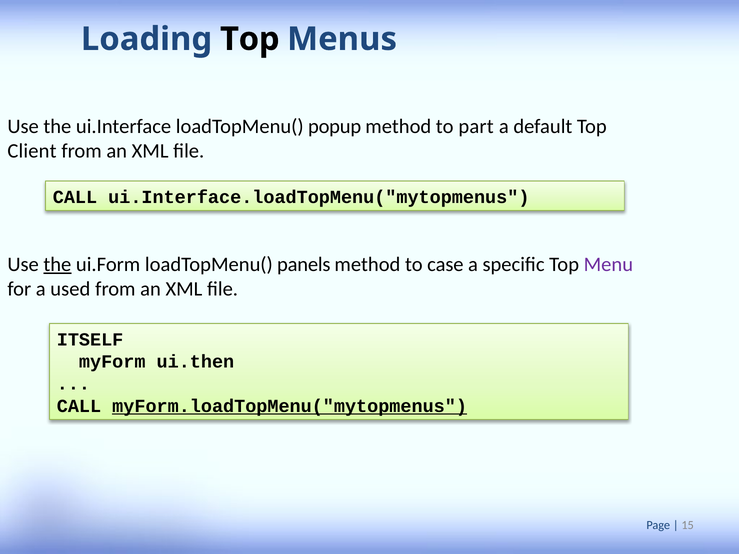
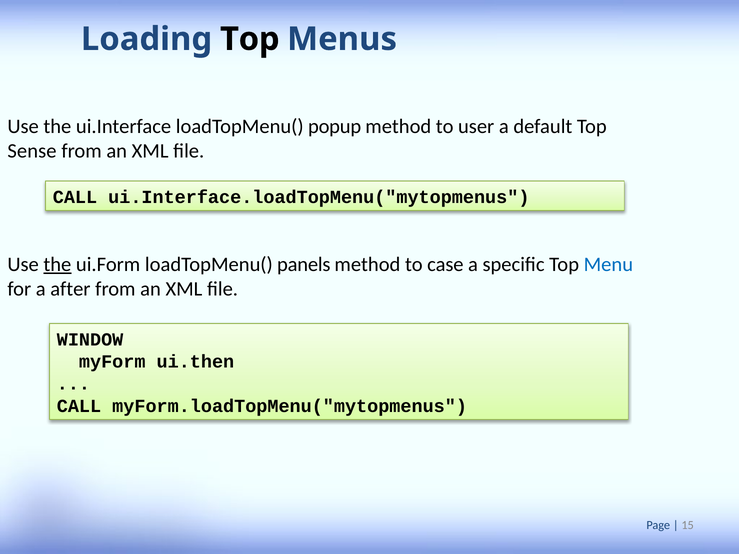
part: part -> user (476, 127)
Client: Client -> Sense (32, 151)
Menu colour: purple -> blue (608, 265)
used: used -> after (70, 289)
ITSELF: ITSELF -> WINDOW (90, 340)
myForm.loadTopMenu("mytopmenus underline: present -> none (290, 406)
